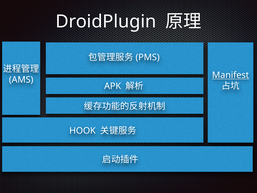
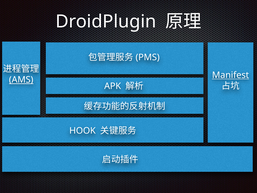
AMS underline: none -> present (21, 80)
